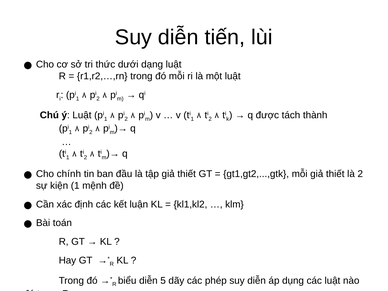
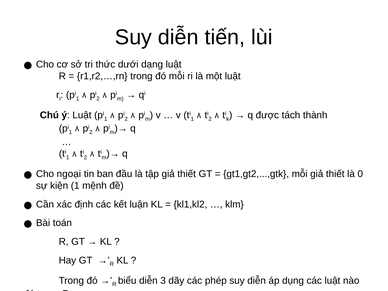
chính: chính -> ngoại (69, 174)
là 2: 2 -> 0 (360, 174)
5: 5 -> 3 (163, 281)
